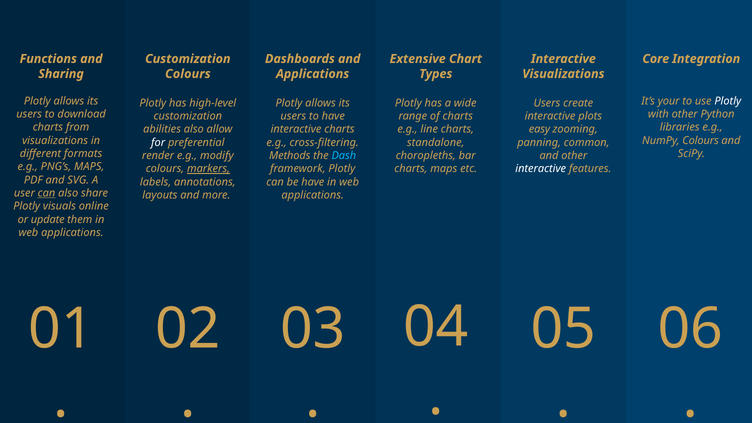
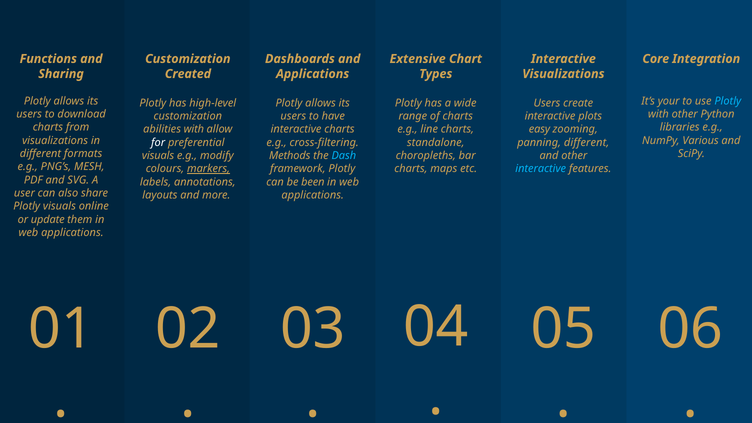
Colours: Colours -> Created (188, 74)
Plotly colour: white -> light blue (728, 101)
abilities also: also -> with (194, 129)
NumPy Colours: Colours -> Various (701, 141)
panning common: common -> different (587, 142)
render: render -> visuals (158, 156)
PNG’s MAPS: MAPS -> MESH (89, 167)
interactive colour: white -> light blue (541, 169)
be have: have -> been (313, 182)
can underline: present -> none (47, 193)
